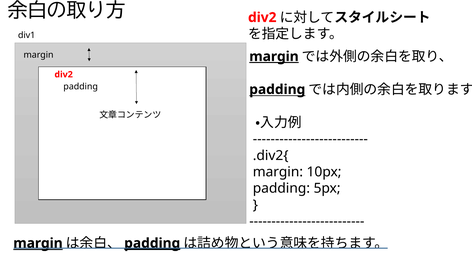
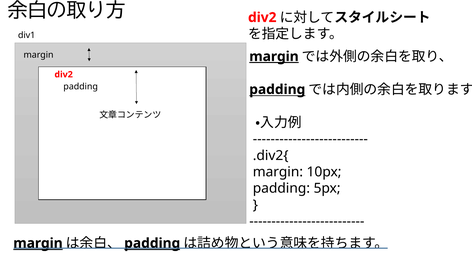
padding underline: present -> none (152, 244)
